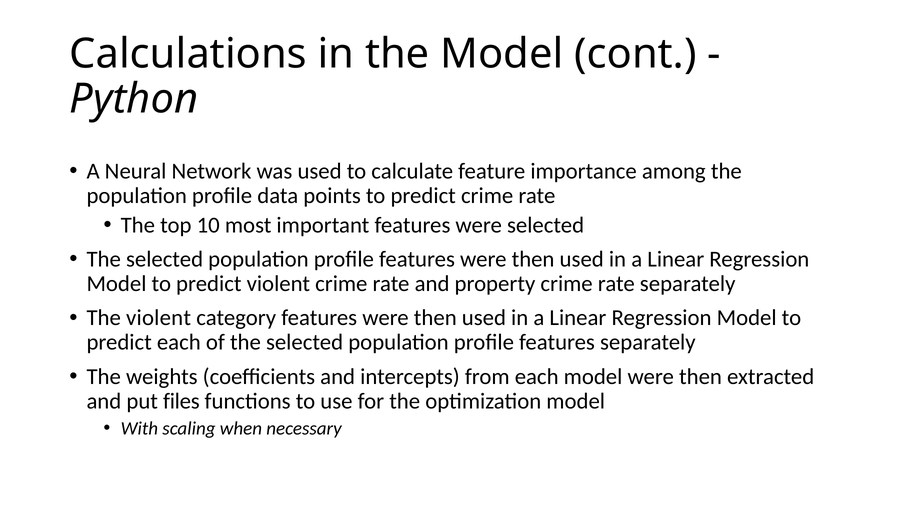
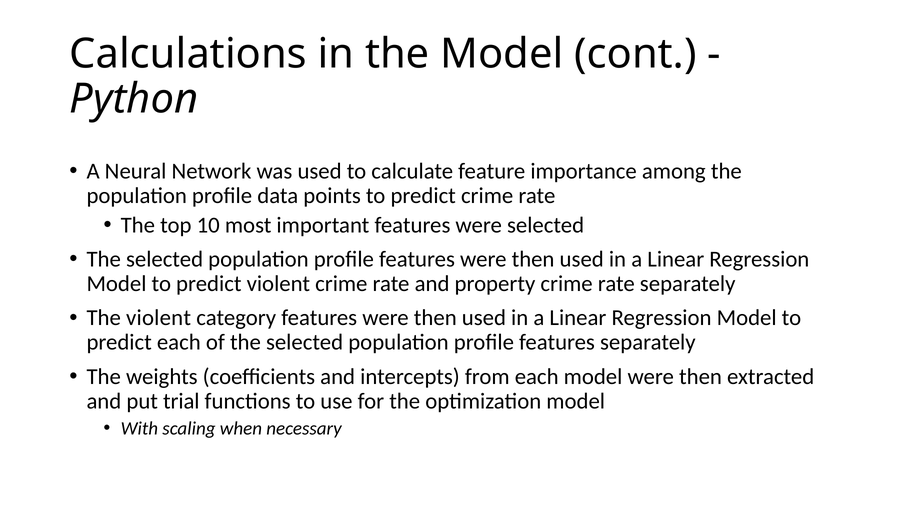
files: files -> trial (181, 401)
